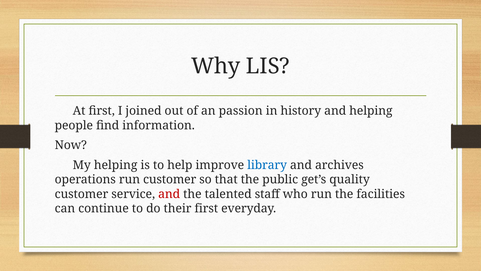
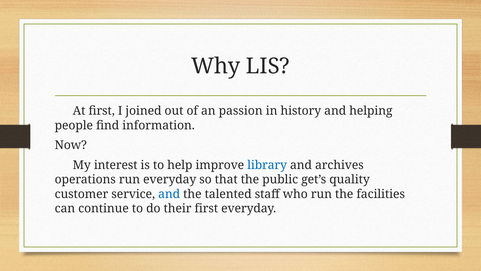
My helping: helping -> interest (116, 165)
run customer: customer -> everyday (170, 179)
and colour: red -> blue (169, 194)
